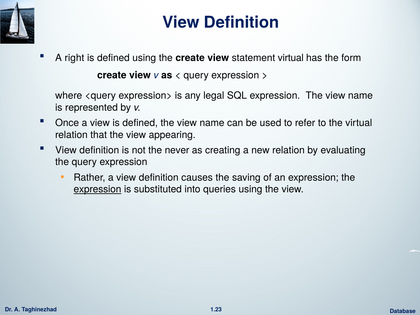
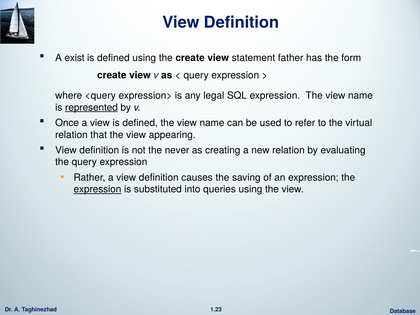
right: right -> exist (75, 58)
statement virtual: virtual -> father (291, 58)
represented underline: none -> present (91, 107)
